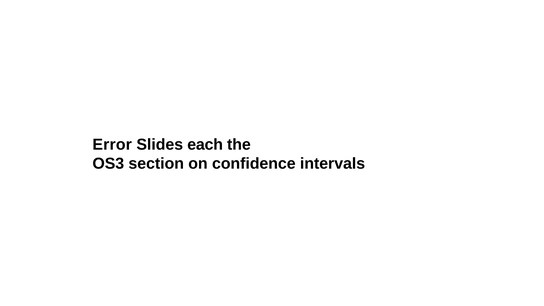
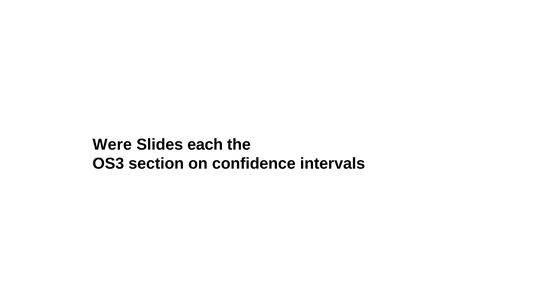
Error: Error -> Were (112, 145)
